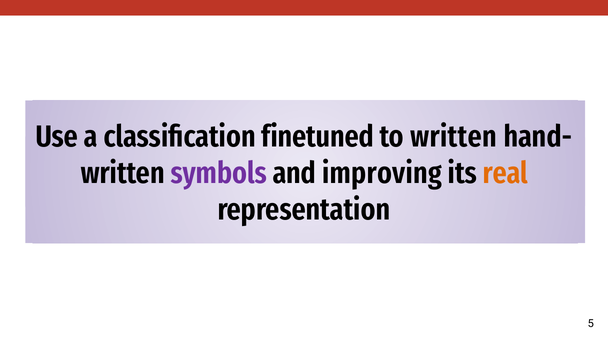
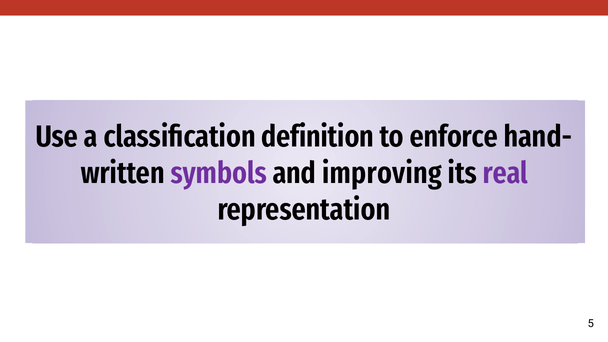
finetuned: finetuned -> definition (318, 137)
to written: written -> enforce (454, 137)
real colour: orange -> purple (505, 173)
